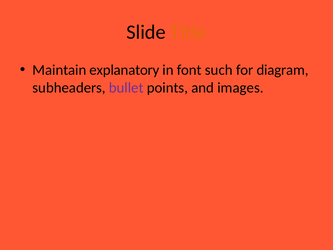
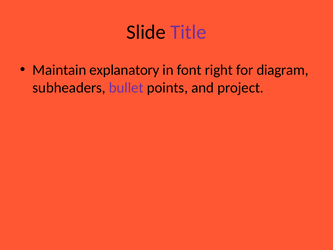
Title colour: orange -> purple (188, 32)
such: such -> right (219, 70)
images: images -> project (240, 88)
